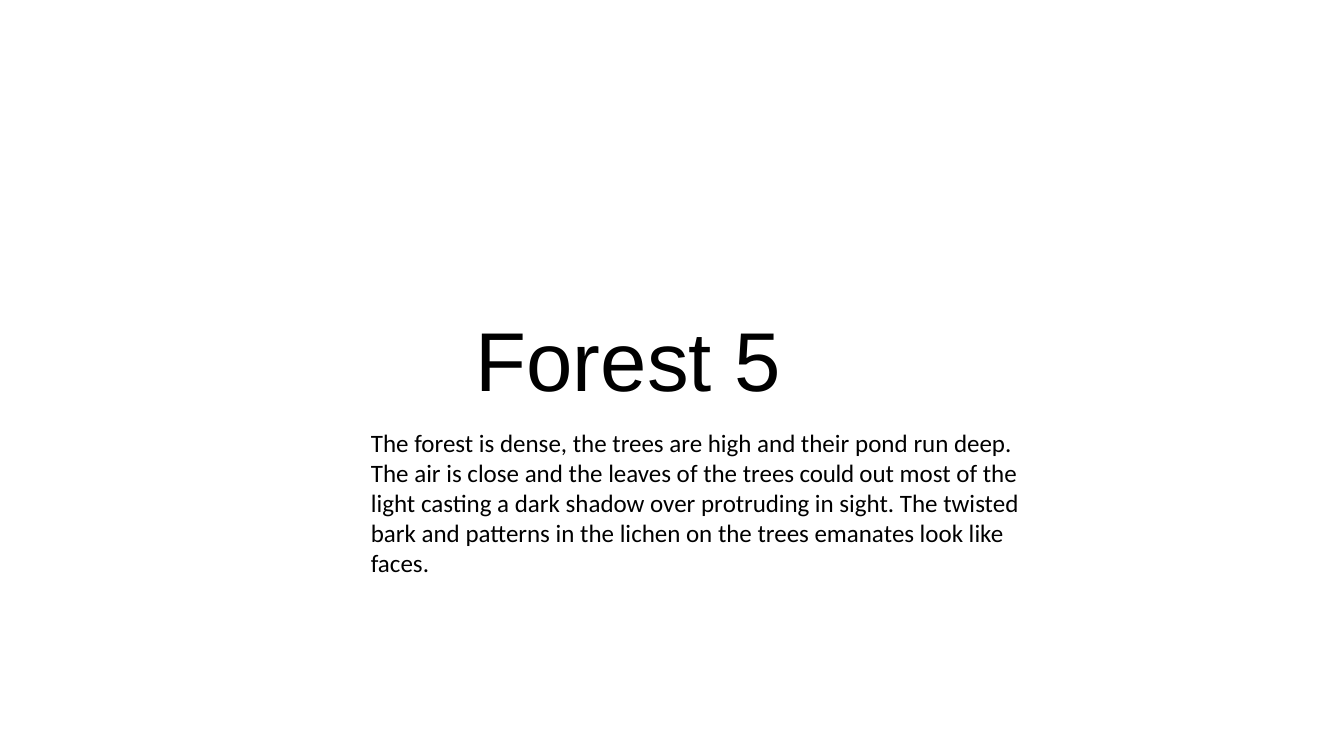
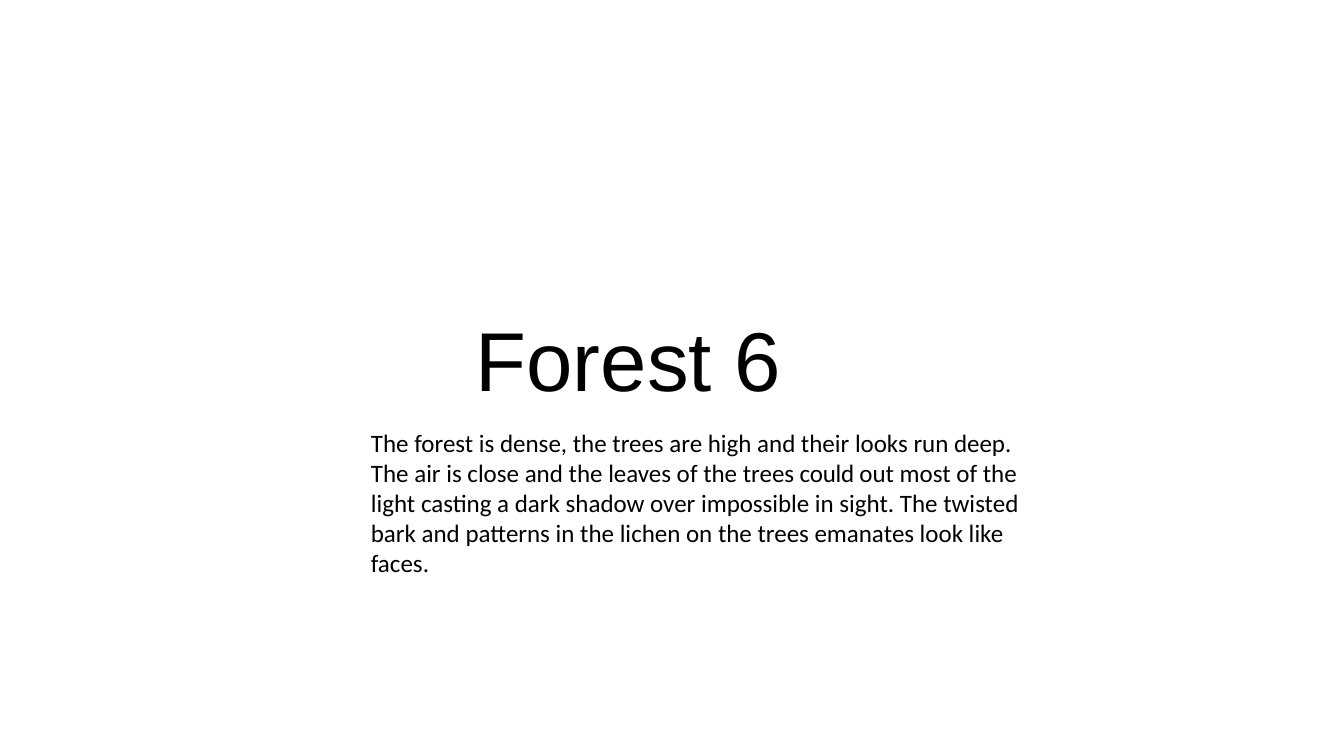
5: 5 -> 6 (758, 364)
pond: pond -> looks (882, 444)
protruding: protruding -> impossible (755, 504)
